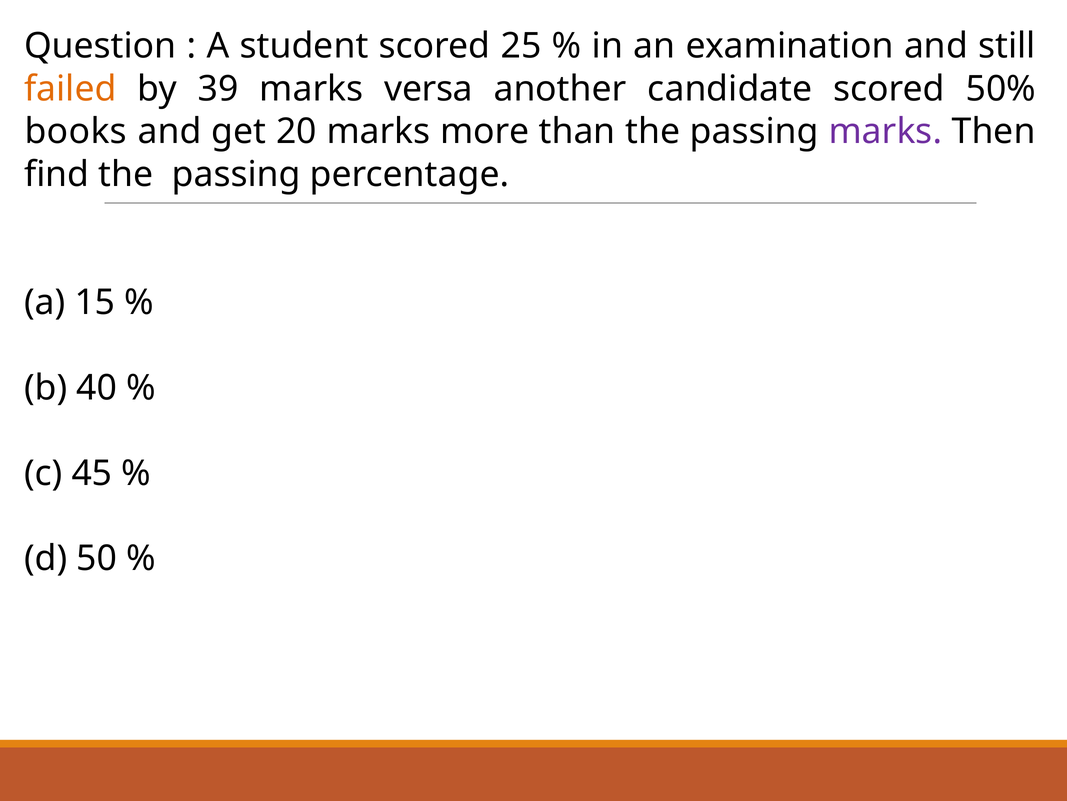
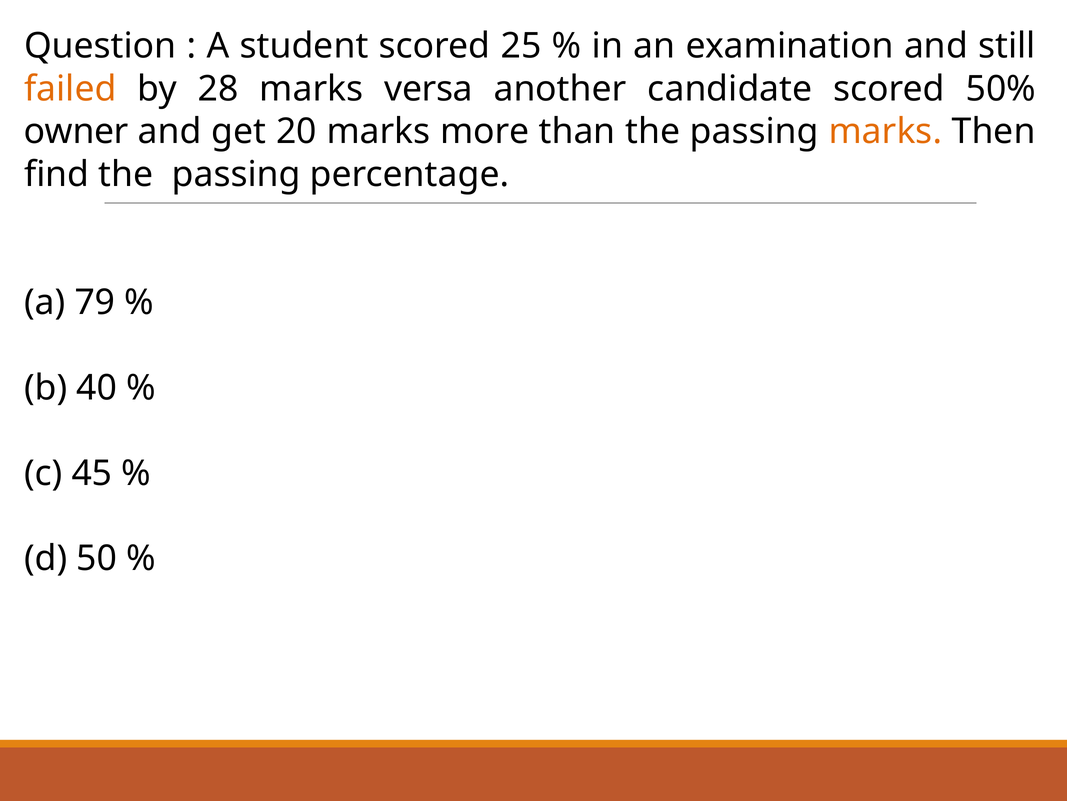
39: 39 -> 28 (218, 89)
books: books -> owner (76, 131)
marks colour: purple -> orange (885, 131)
15: 15 -> 79 (95, 302)
